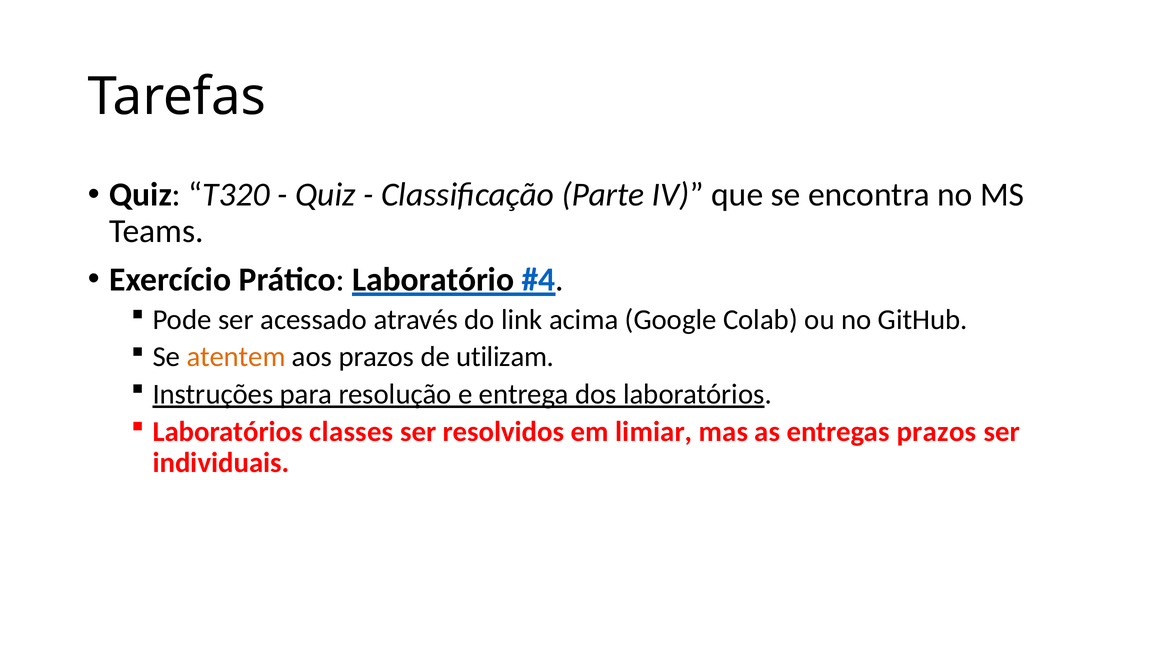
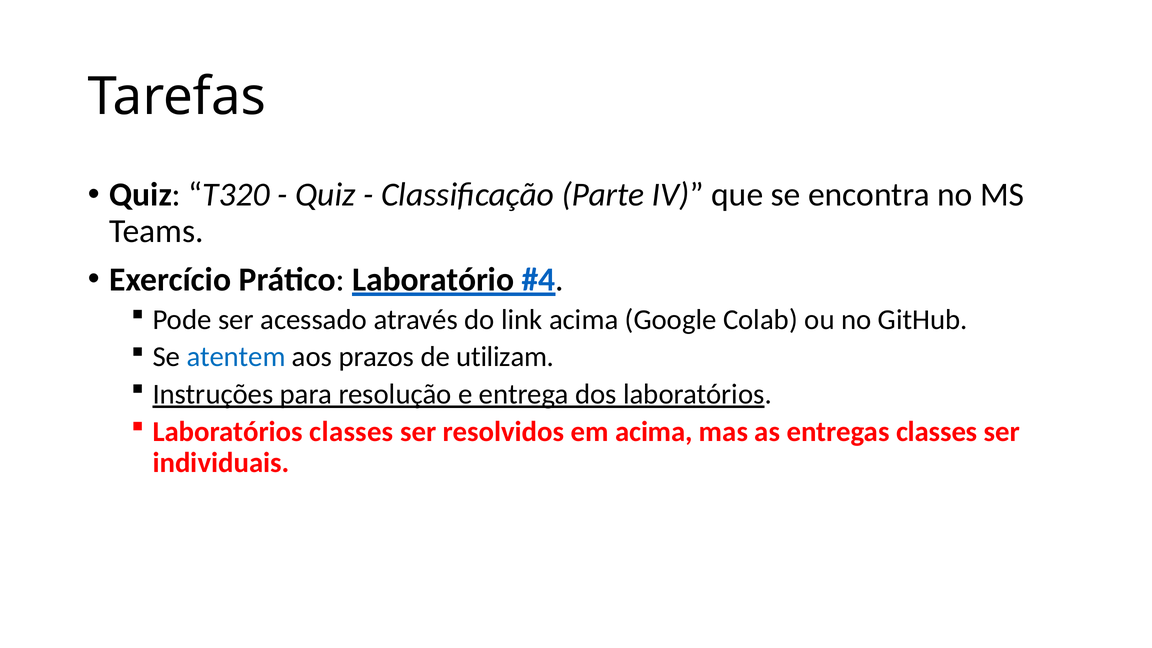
atentem colour: orange -> blue (236, 357)
em limiar: limiar -> acima (654, 432)
entregas prazos: prazos -> classes (937, 432)
